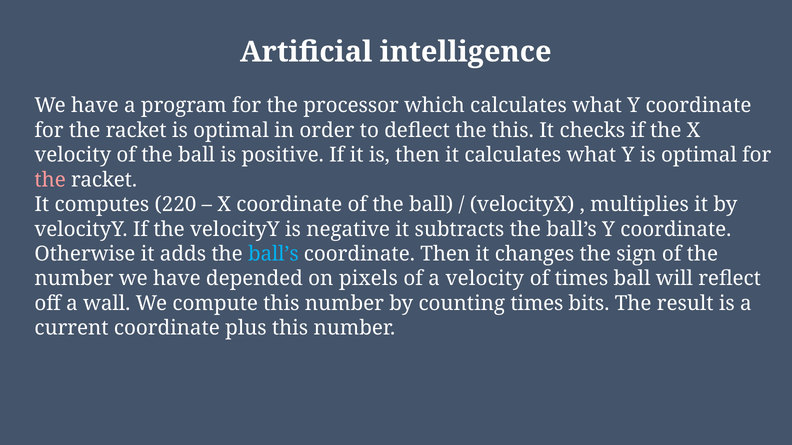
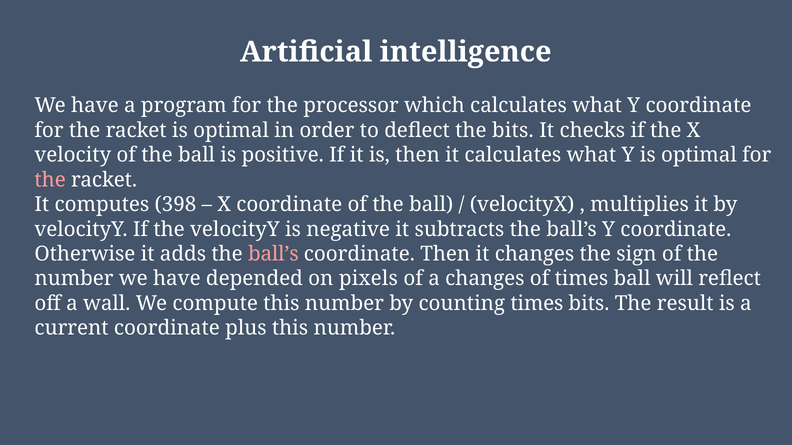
the this: this -> bits (513, 131)
220: 220 -> 398 (175, 205)
ball’s colour: light blue -> pink (273, 254)
a velocity: velocity -> changes (485, 279)
